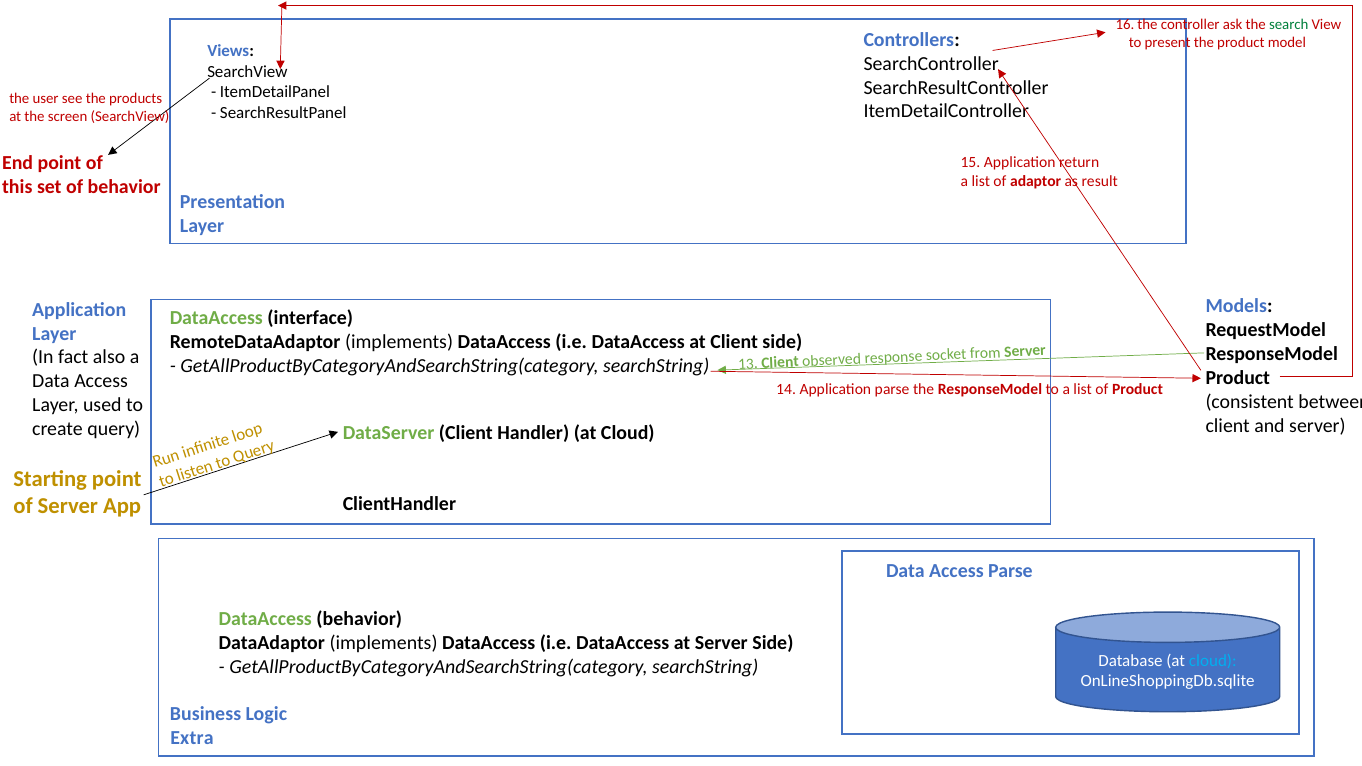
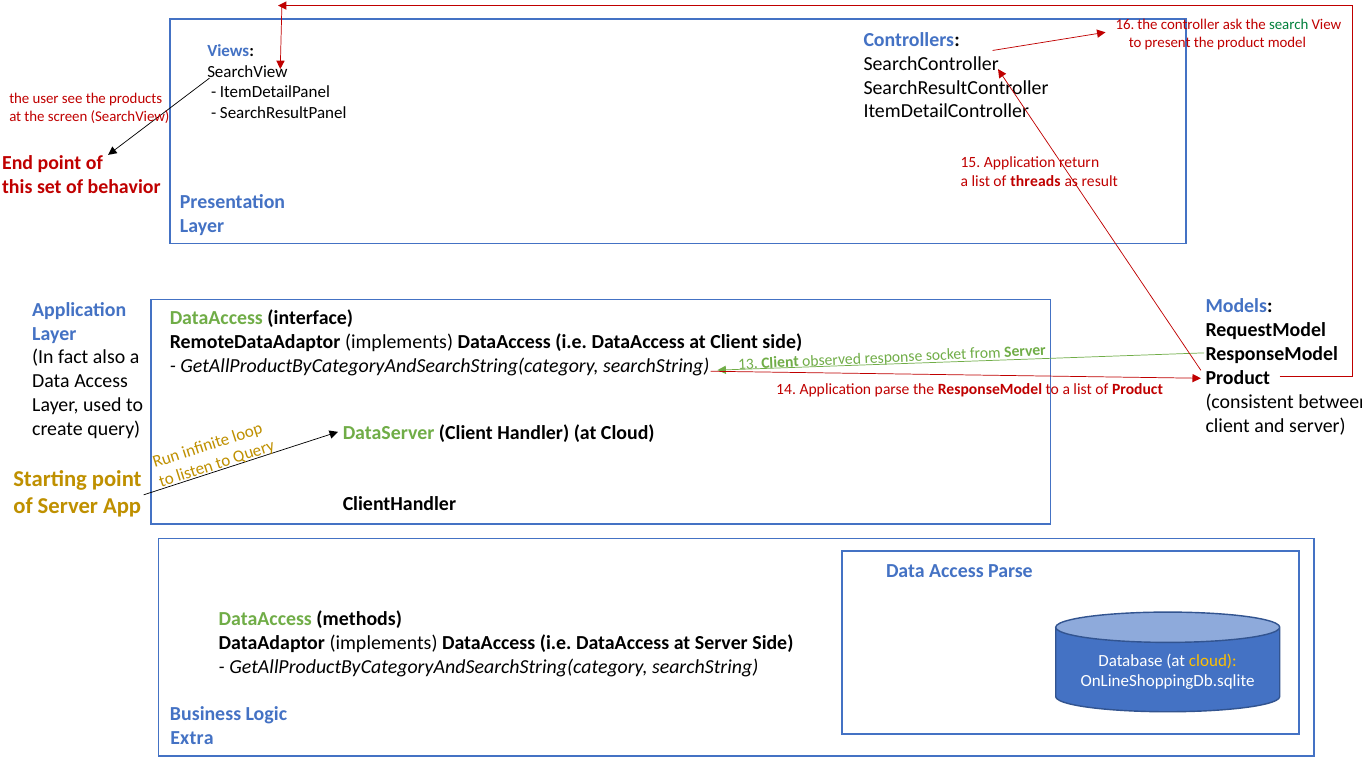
adaptor: adaptor -> threads (1036, 182)
DataAccess behavior: behavior -> methods (359, 619)
cloud colour: light blue -> yellow (1213, 661)
